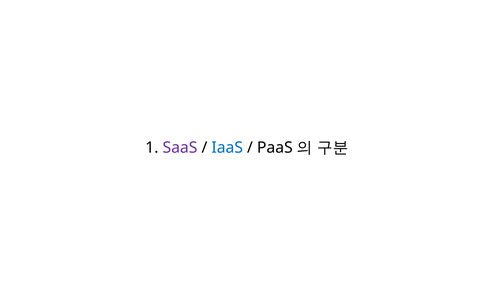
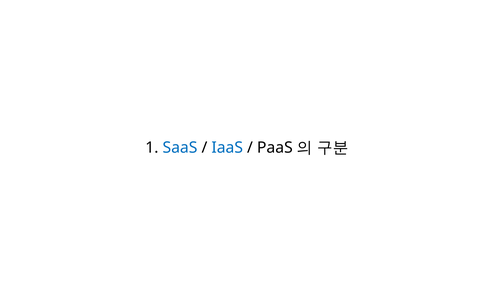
SaaS colour: purple -> blue (180, 148)
